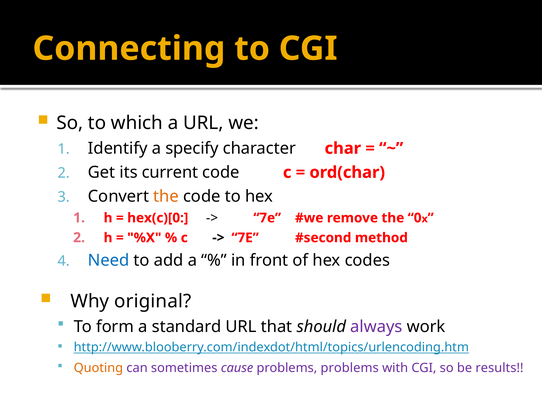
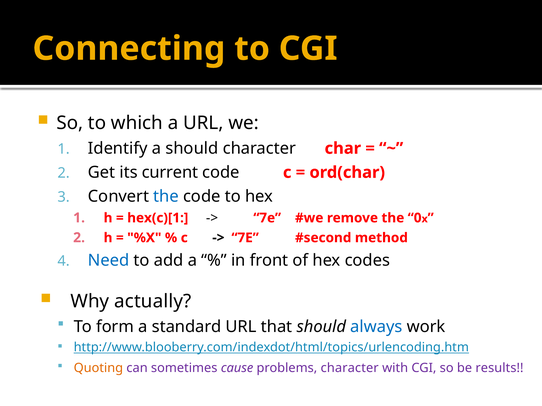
a specify: specify -> should (192, 149)
the colour: orange -> blue (166, 197)
hex(c)[0: hex(c)[0 -> hex(c)[1 (158, 218)
original: original -> actually (153, 302)
always colour: purple -> blue (376, 327)
problems problems: problems -> character (350, 369)
